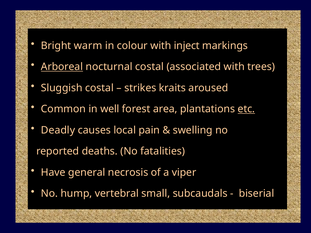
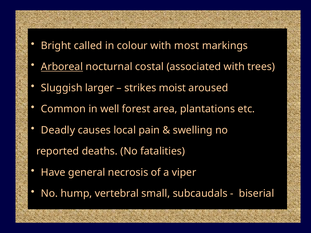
warm: warm -> called (88, 46)
inject: inject -> most (187, 46)
Sluggish costal: costal -> larger (100, 88)
kraits: kraits -> moist (172, 88)
etc underline: present -> none (246, 109)
